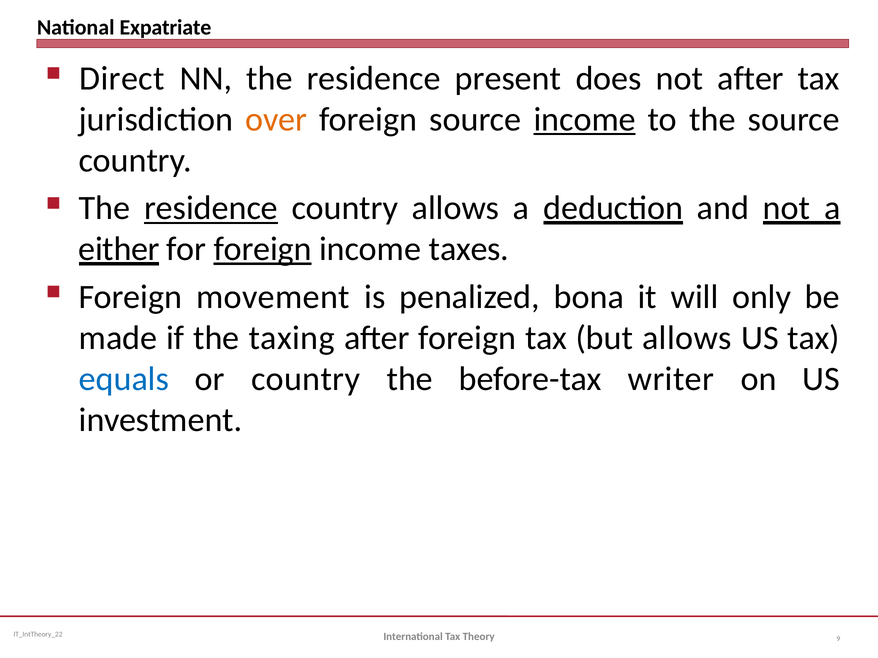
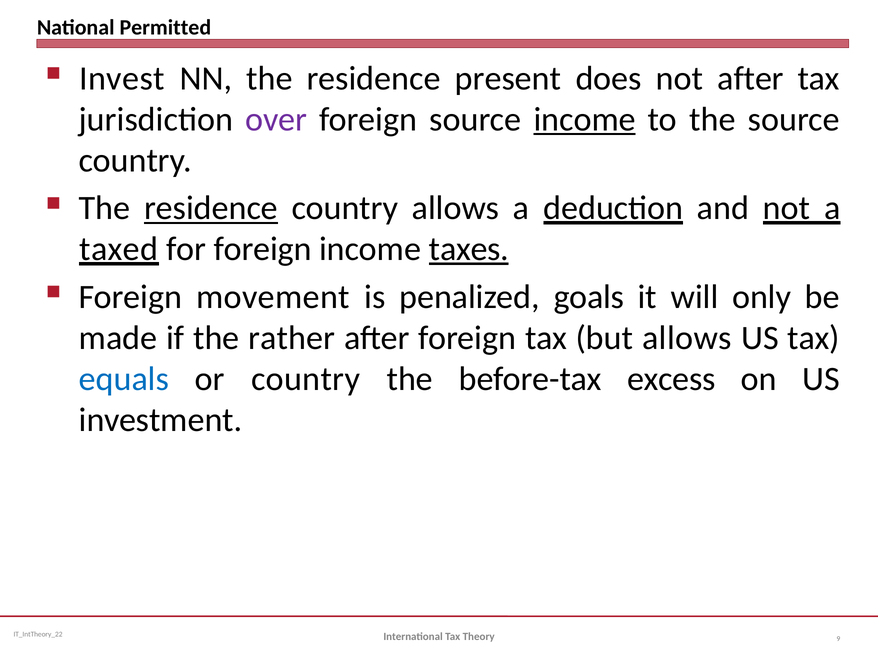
Expatriate: Expatriate -> Permitted (165, 27)
Direct: Direct -> Invest (122, 78)
over colour: orange -> purple (276, 119)
either: either -> taxed (119, 249)
foreign underline: present -> none (263, 249)
taxes underline: none -> present (469, 249)
bona: bona -> goals (589, 297)
taxing: taxing -> rather (292, 338)
writer: writer -> excess (671, 379)
